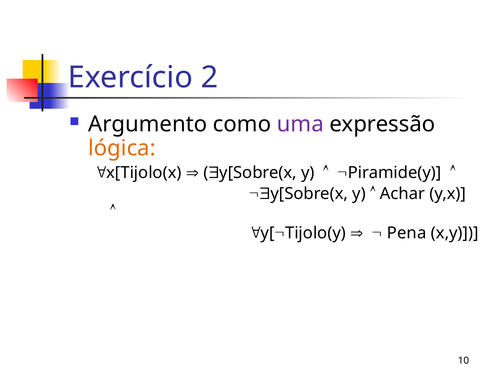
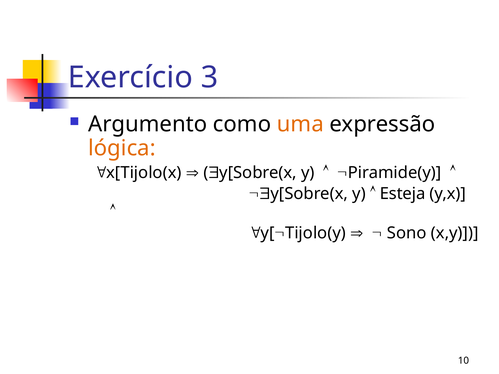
2: 2 -> 3 (210, 77)
uma colour: purple -> orange (300, 124)
Achar: Achar -> Esteja (403, 194)
Pena: Pena -> Sono (407, 233)
